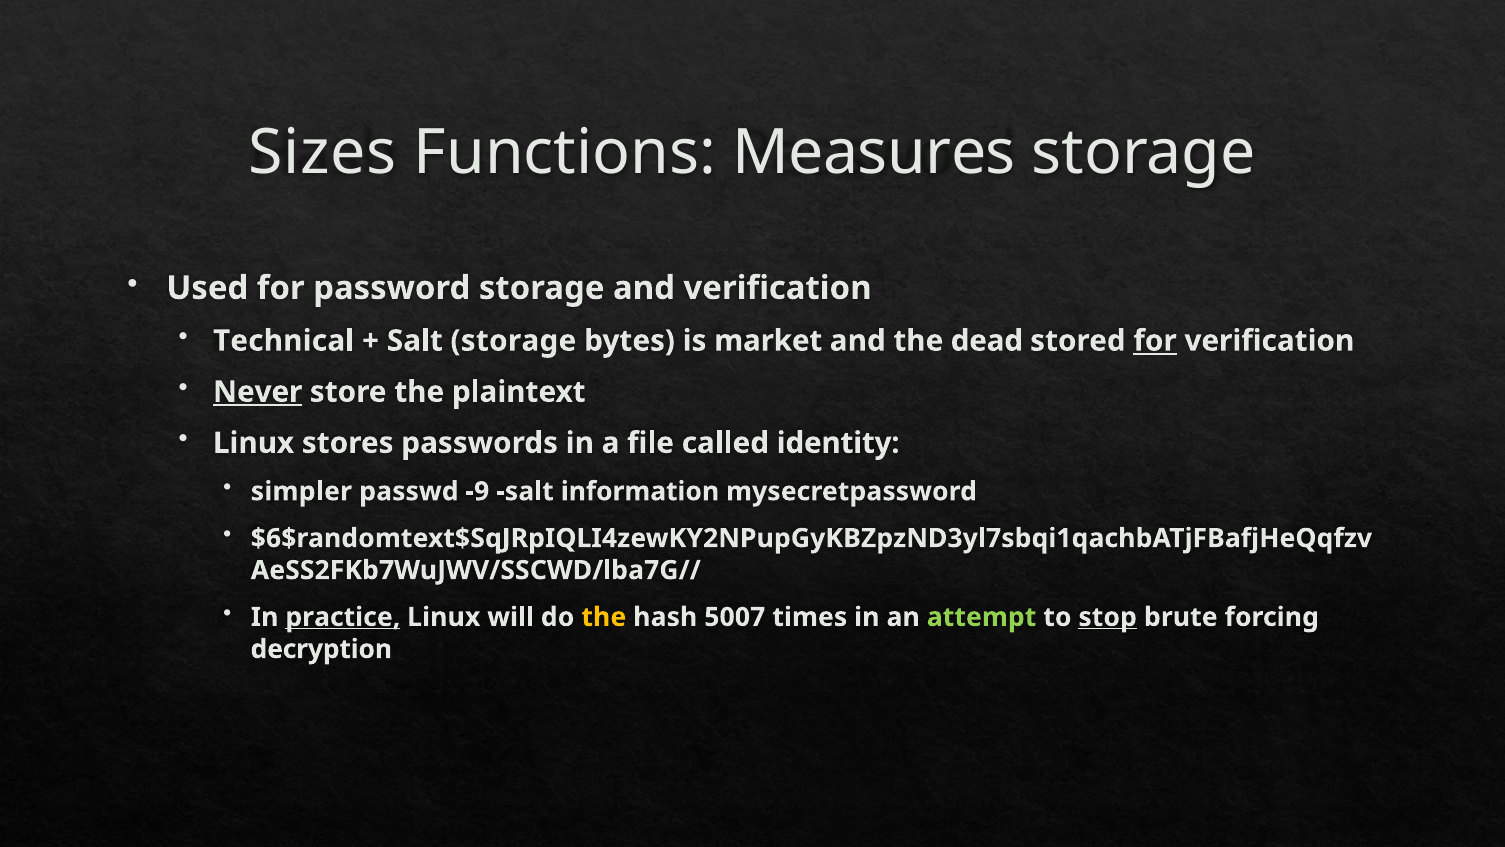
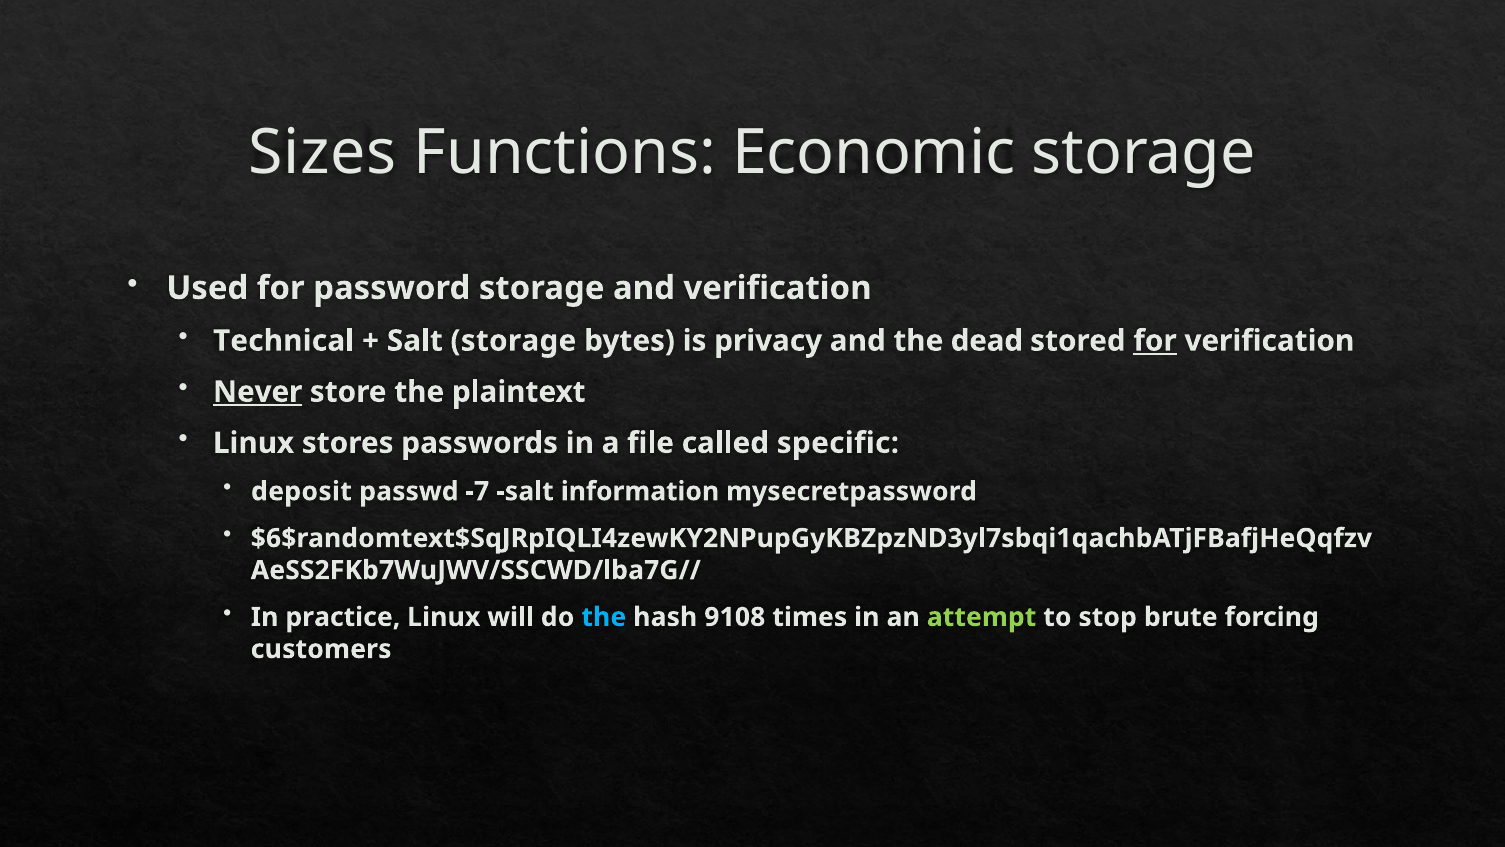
Measures: Measures -> Economic (874, 152)
market: market -> privacy (768, 341)
identity: identity -> specific (838, 443)
simpler: simpler -> deposit (301, 491)
-9: -9 -> -7 (477, 491)
practice underline: present -> none (343, 617)
the colour: yellow -> light blue (604, 617)
5007: 5007 -> 9108 (735, 617)
stop underline: present -> none (1108, 617)
decryption: decryption -> customers (321, 649)
